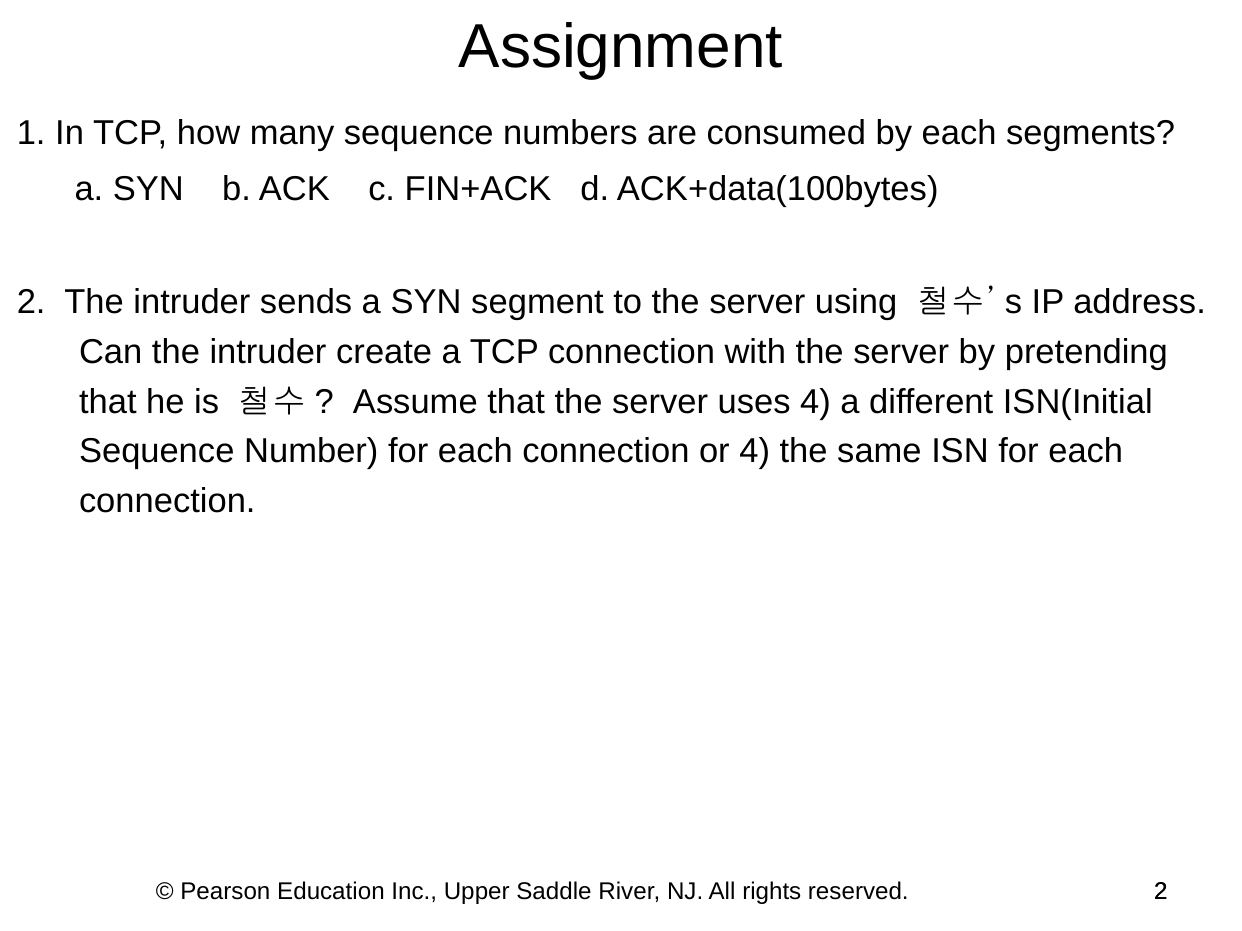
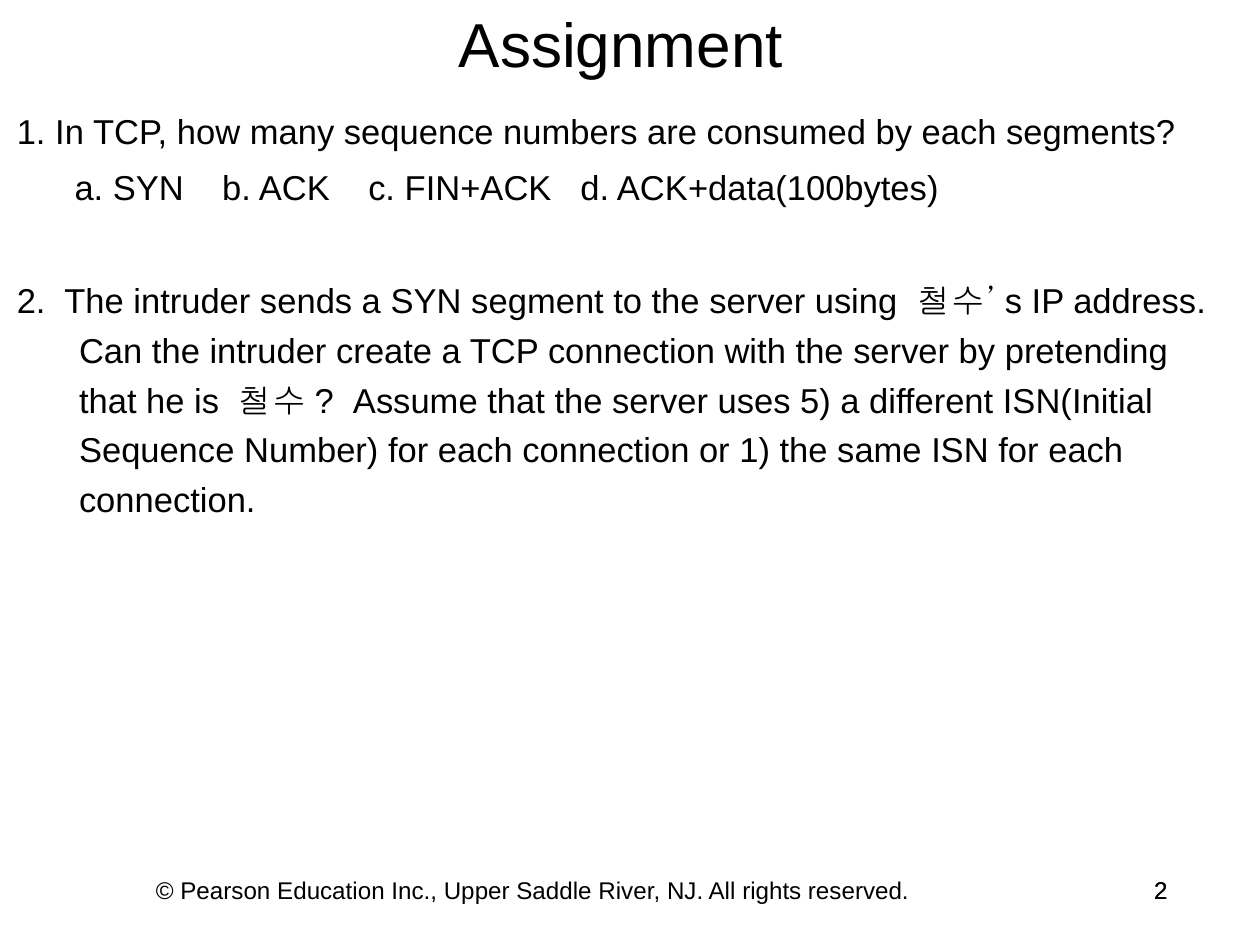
uses 4: 4 -> 5 (816, 402)
or 4: 4 -> 1 (755, 452)
